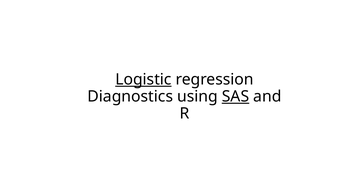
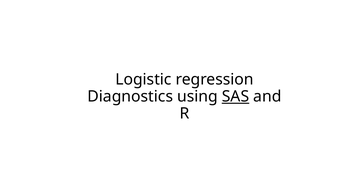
Logistic underline: present -> none (143, 79)
